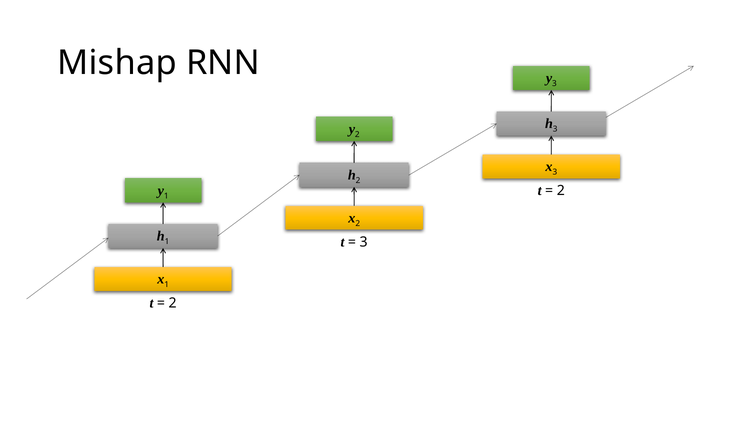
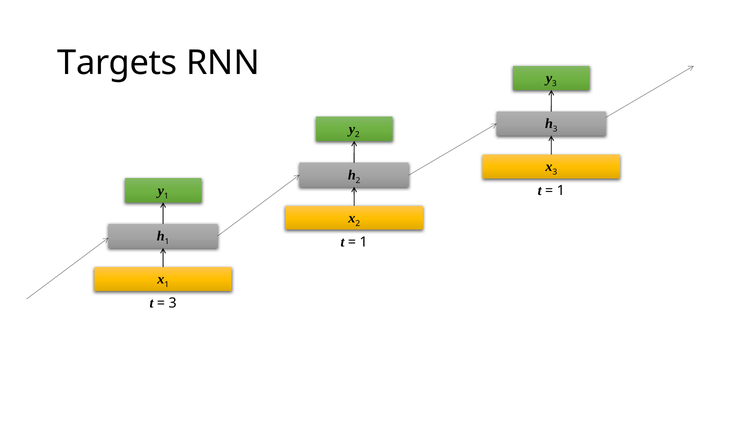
Mishap: Mishap -> Targets (117, 63)
2: 2 -> 1 (561, 191)
3: 3 -> 1 (364, 242)
2: 2 -> 3 (173, 303)
